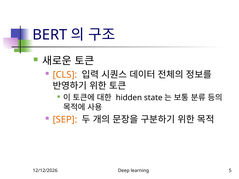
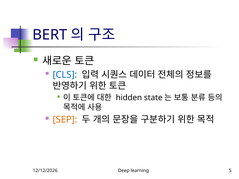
CLS colour: orange -> blue (65, 75)
